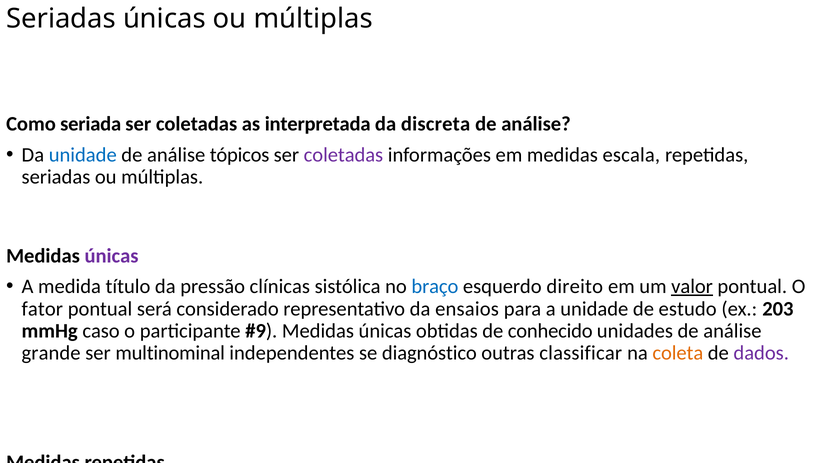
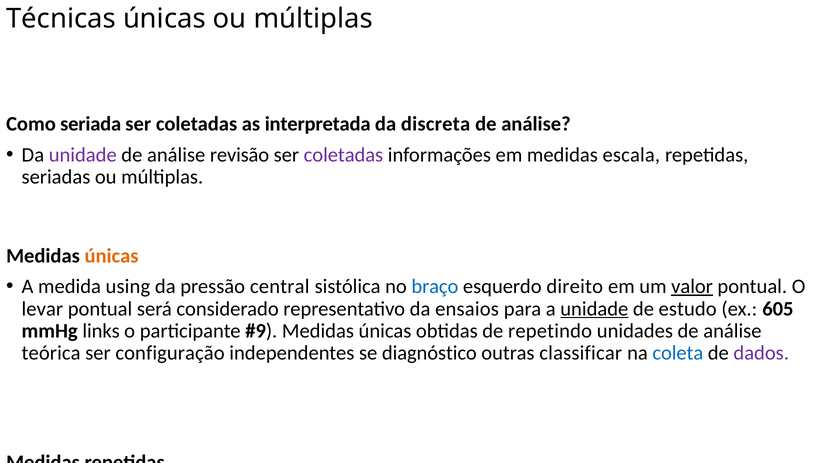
Seriadas: Seriadas -> Técnicas (61, 19)
unidade colour: blue -> purple (83, 155)
tópicos: tópicos -> revisão (240, 155)
únicas colour: purple -> orange (112, 256)
título: título -> using (128, 286)
clínicas: clínicas -> central (280, 286)
fator: fator -> levar (42, 309)
unidade underline: none -> present (594, 309)
203: 203 -> 605 (778, 309)
mmHg caso: caso -> links (101, 331)
conhecido: conhecido -> repetindo (550, 331)
grande: grande -> teórica (51, 353)
multinominal: multinominal -> configuração (170, 353)
coleta colour: orange -> blue (678, 353)
